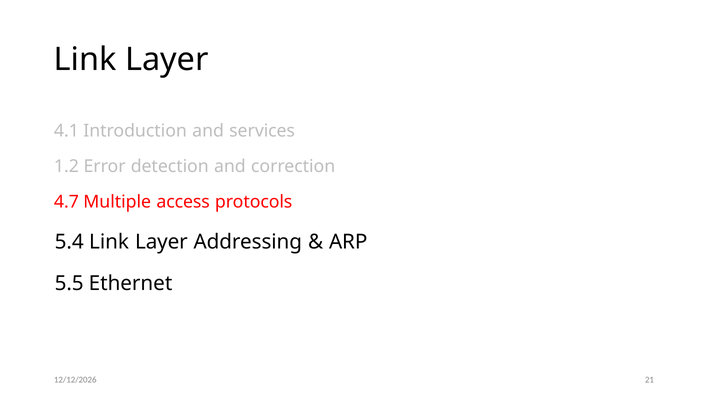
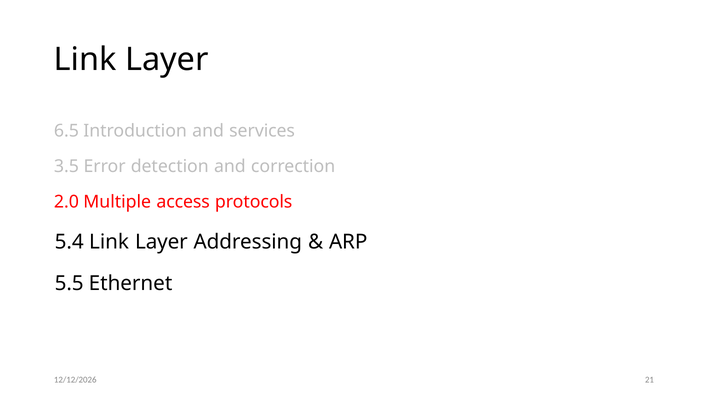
4.1: 4.1 -> 6.5 (66, 131)
1.2: 1.2 -> 3.5 (66, 167)
4.7: 4.7 -> 2.0 (66, 202)
